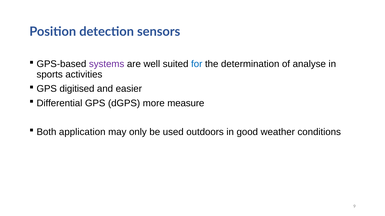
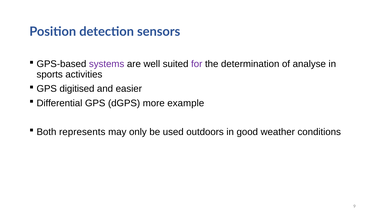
for colour: blue -> purple (197, 64)
measure: measure -> example (186, 103)
application: application -> represents (82, 132)
